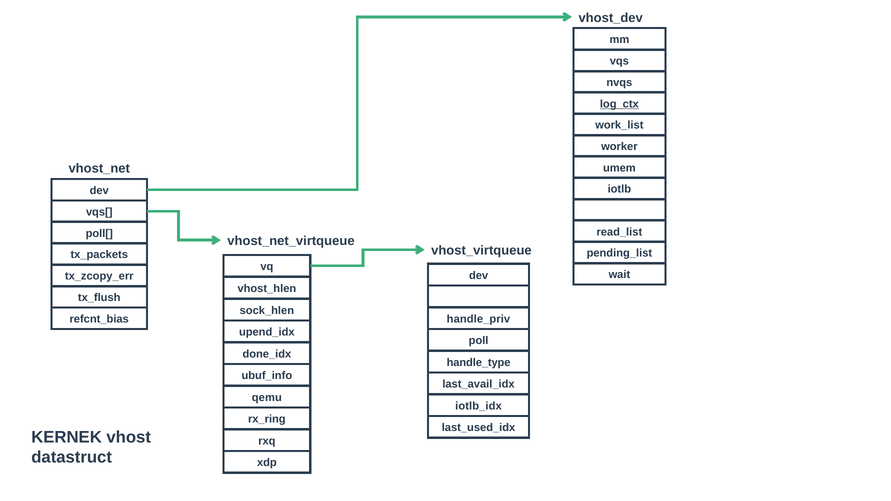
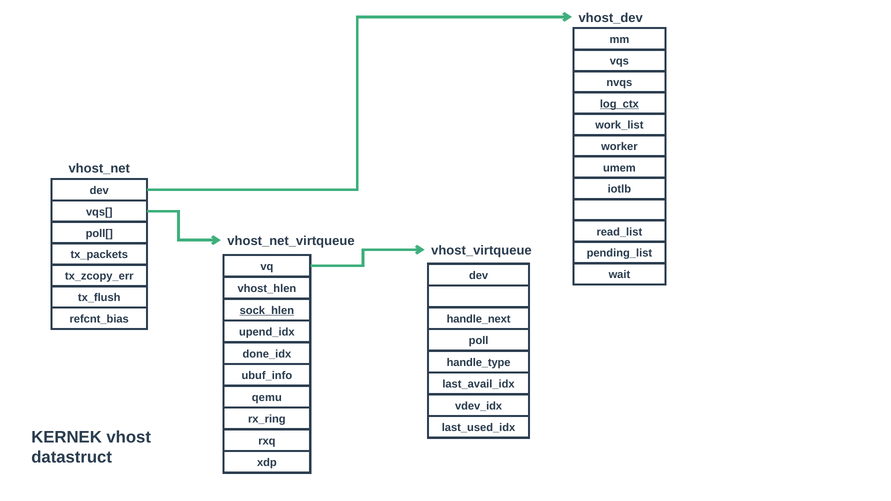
sock_hlen underline: none -> present (267, 311)
handle_priv: handle_priv -> handle_next (479, 319)
iotlb_idx: iotlb_idx -> vdev_idx (479, 406)
